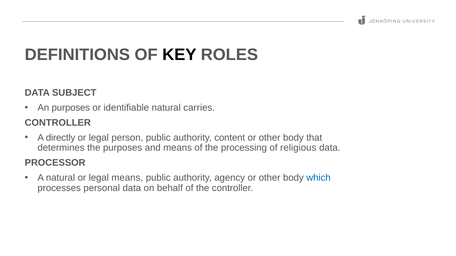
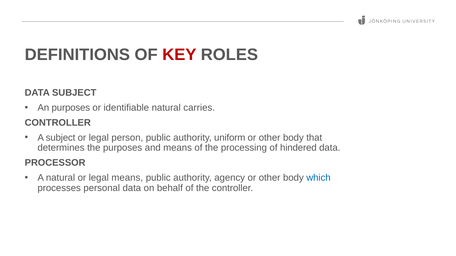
KEY colour: black -> red (179, 55)
A directly: directly -> subject (61, 138)
content: content -> uniform (230, 138)
religious: religious -> hindered (298, 148)
